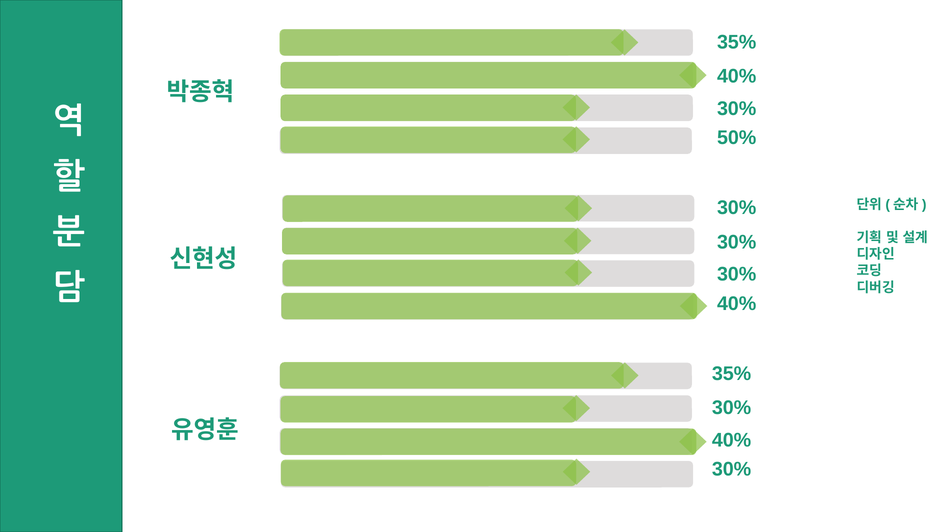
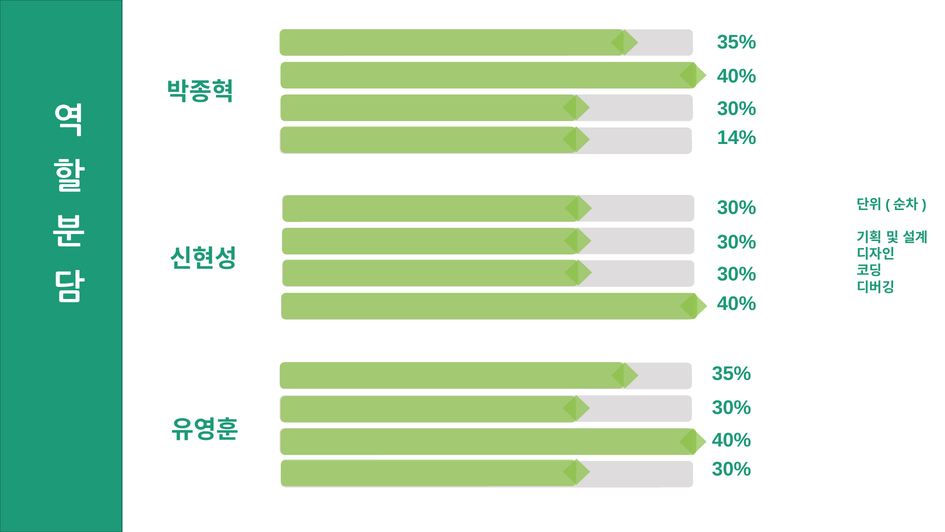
50%: 50% -> 14% (737, 138)
